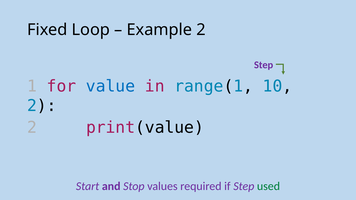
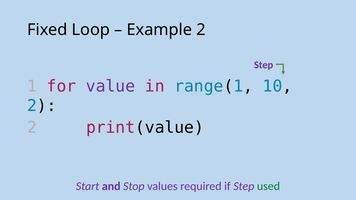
value colour: blue -> purple (111, 86)
